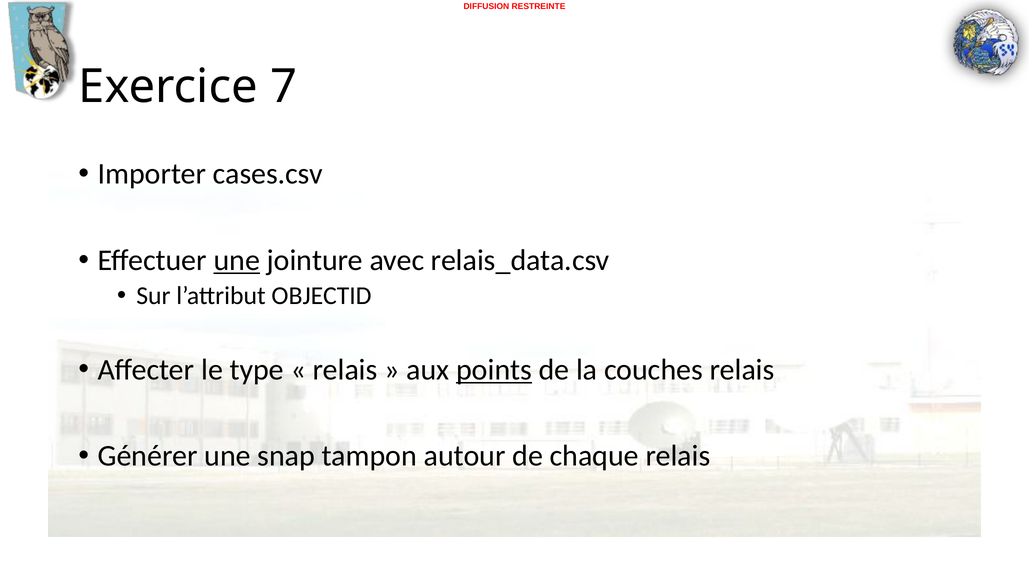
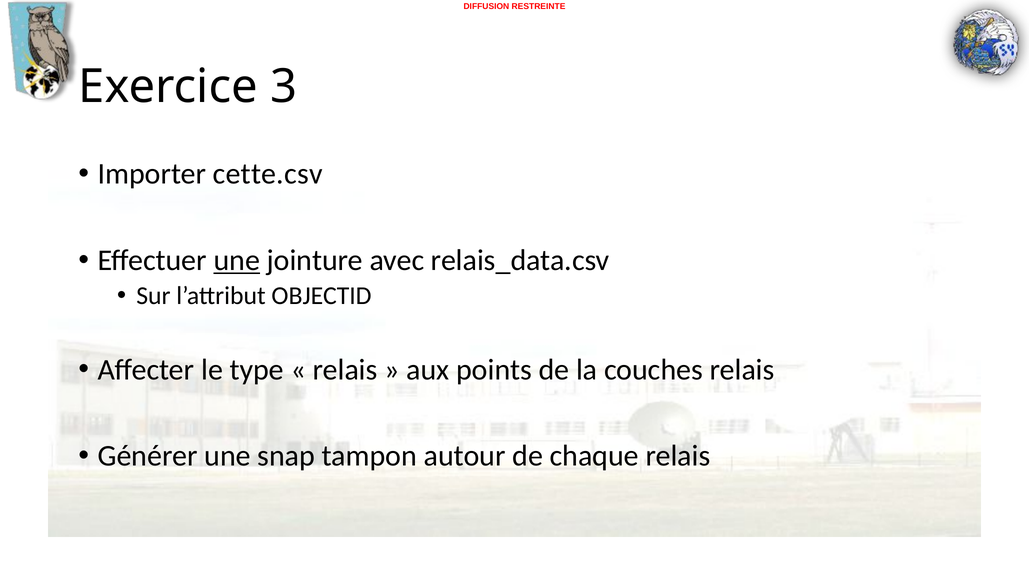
7: 7 -> 3 (284, 86)
cases.csv: cases.csv -> cette.csv (268, 174)
points underline: present -> none (494, 370)
